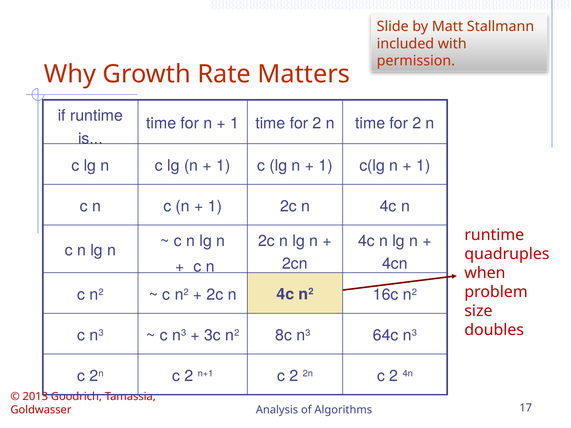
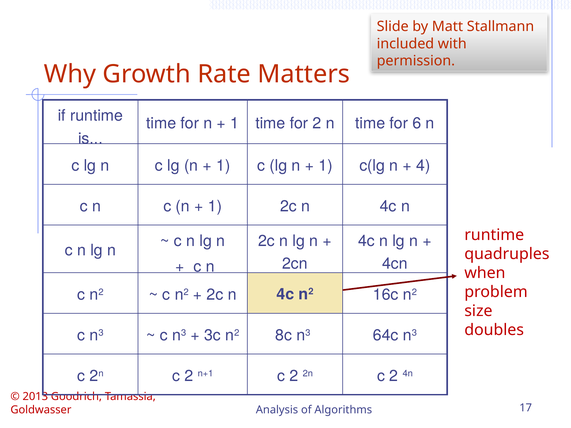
n time for 2: 2 -> 6 (417, 123)
1: 1 -> 4 (423, 166)
